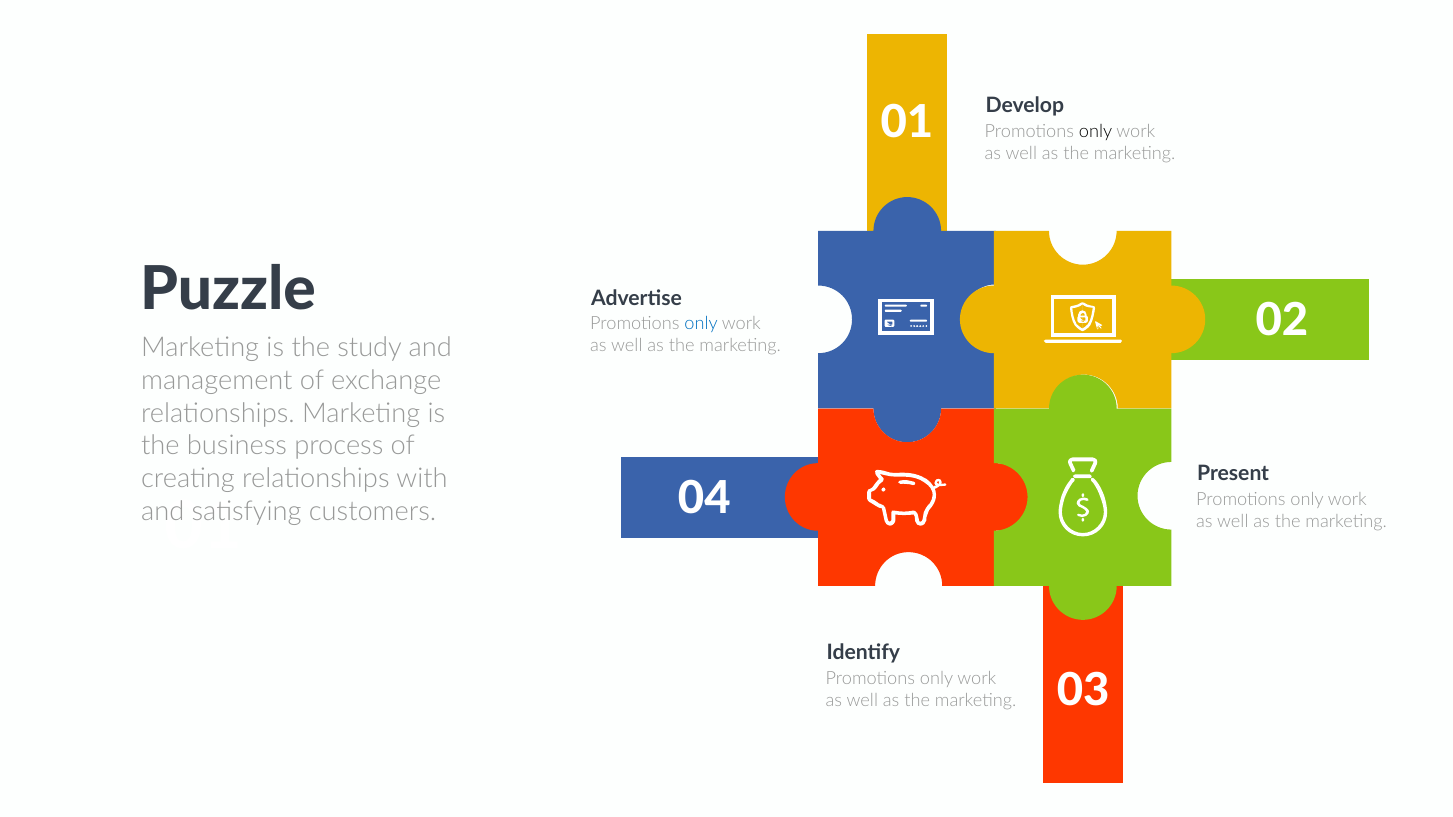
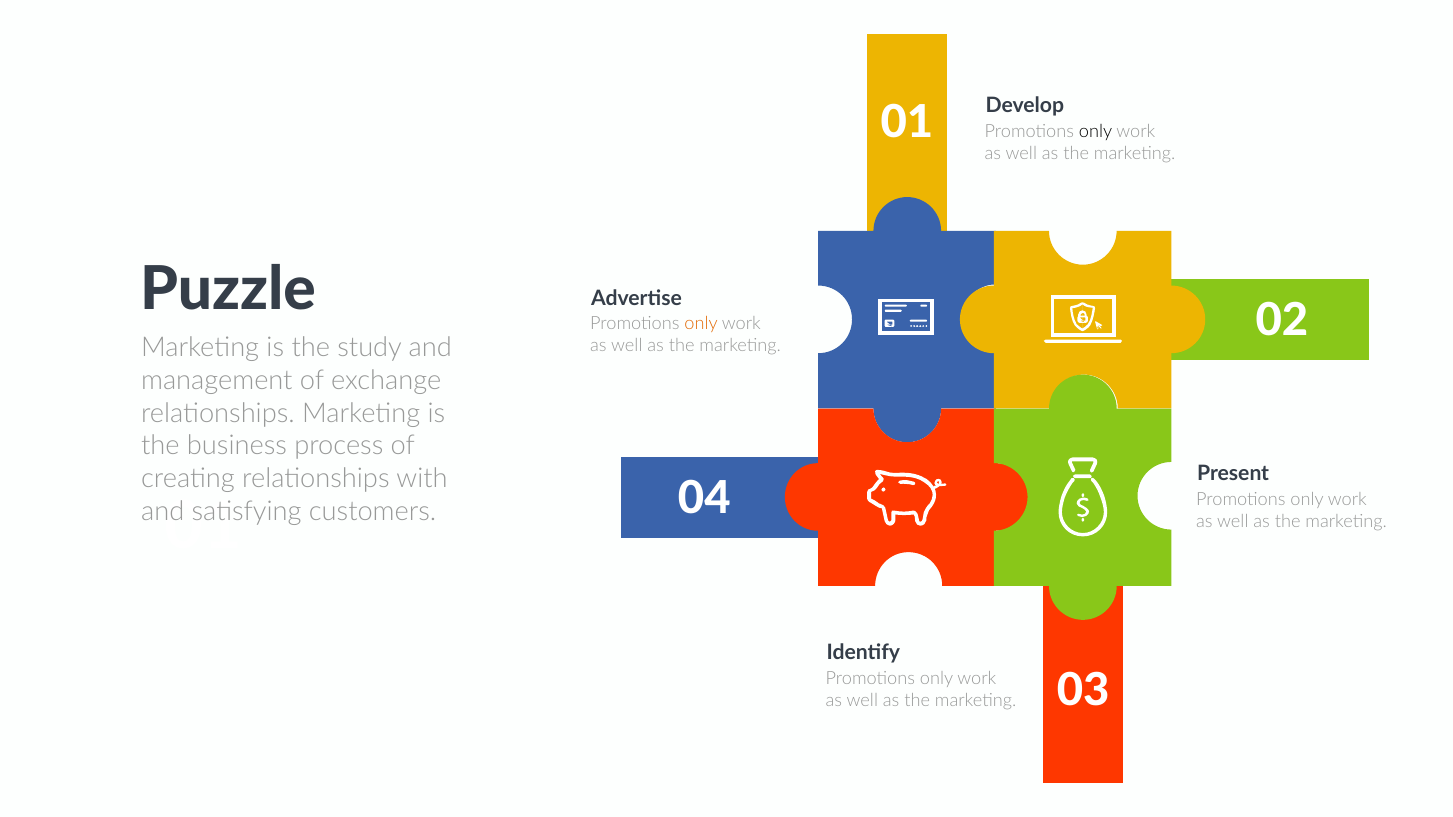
only colour: blue -> orange (701, 324)
